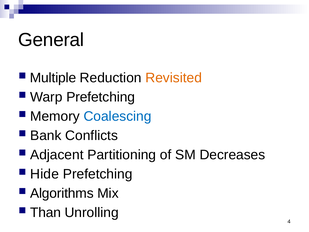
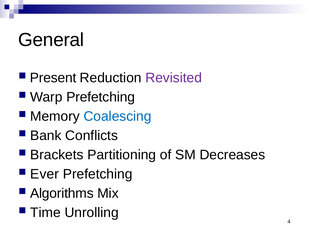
Multiple: Multiple -> Present (53, 78)
Revisited colour: orange -> purple (174, 78)
Adjacent: Adjacent -> Brackets (57, 155)
Hide: Hide -> Ever (45, 174)
Than: Than -> Time (45, 212)
